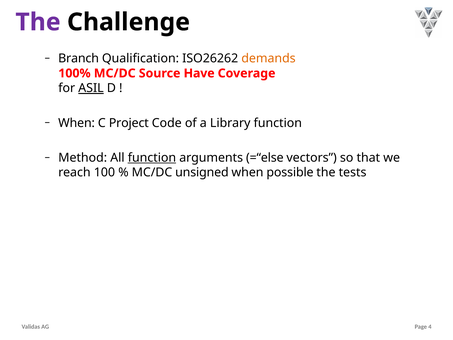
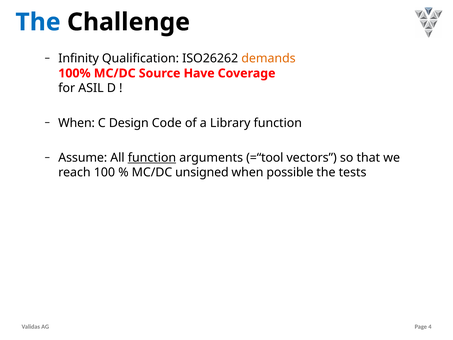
The colour: purple -> blue (38, 22)
Branch: Branch -> Infinity (79, 58)
ASIL underline: present -> none (91, 88)
Project: Project -> Design (129, 123)
Method: Method -> Assume (83, 158)
=“else: =“else -> =“tool (265, 158)
